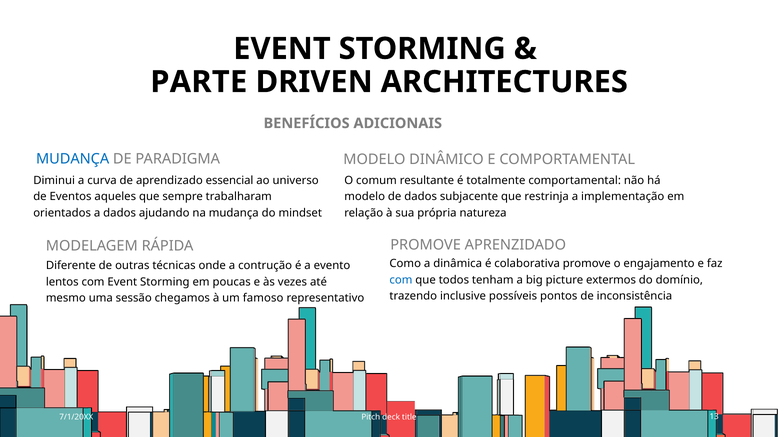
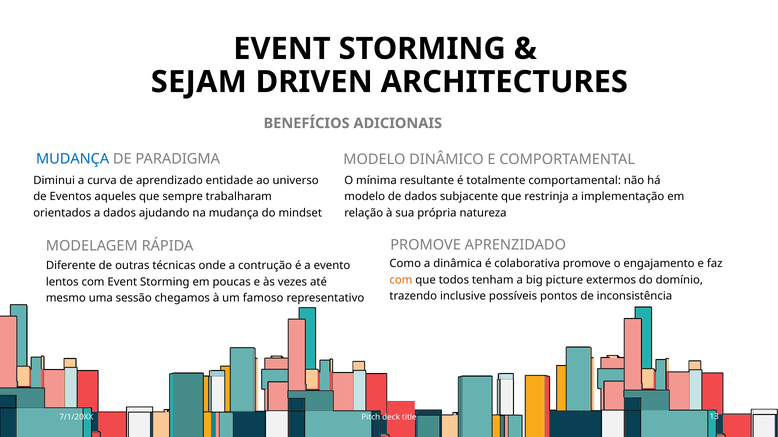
PARTE: PARTE -> SEJAM (199, 82)
essencial: essencial -> entidade (229, 181)
comum: comum -> mínima (376, 181)
com colour: blue -> orange (401, 280)
